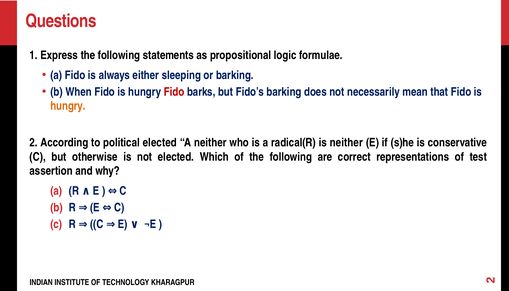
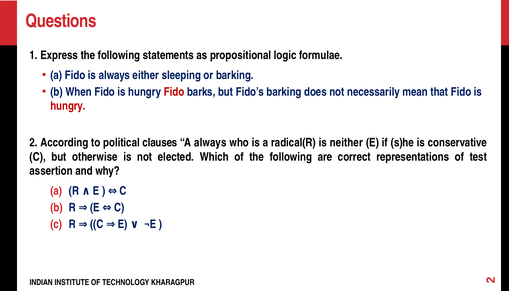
hungry colour: orange -> red (68, 106)
political elected: elected -> clauses (160, 143)
A neither: neither -> always (210, 143)
